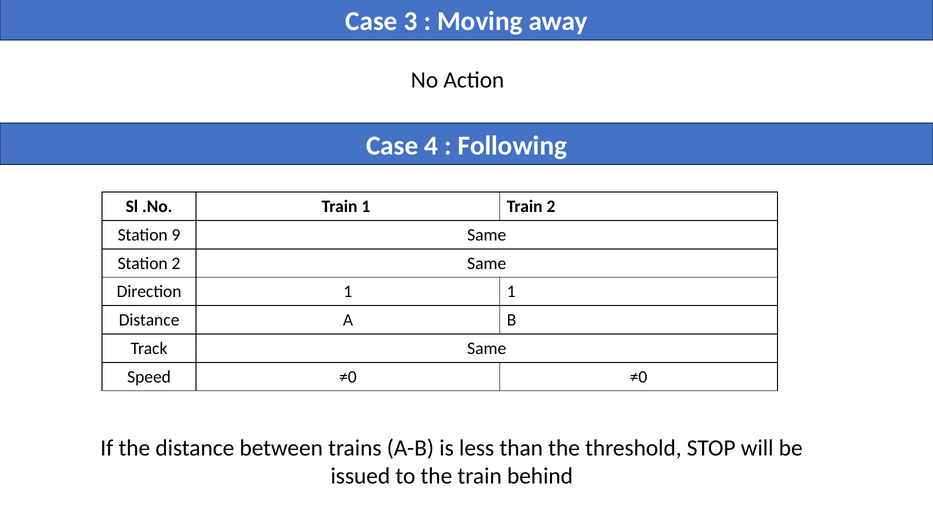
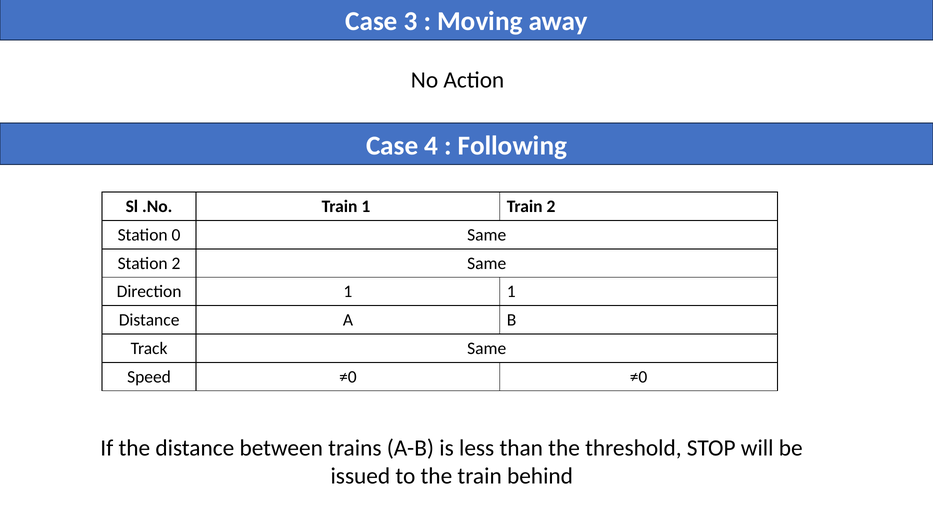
9: 9 -> 0 (176, 235)
